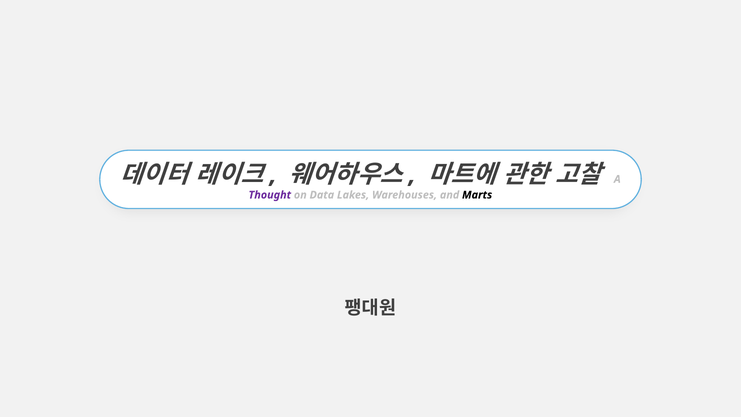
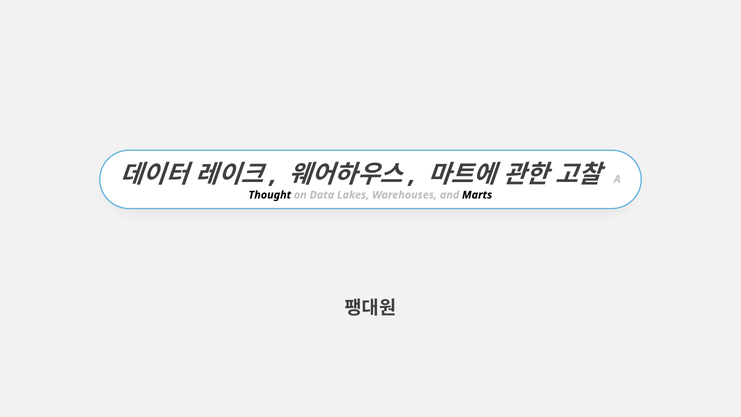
Thought colour: purple -> black (270, 195)
